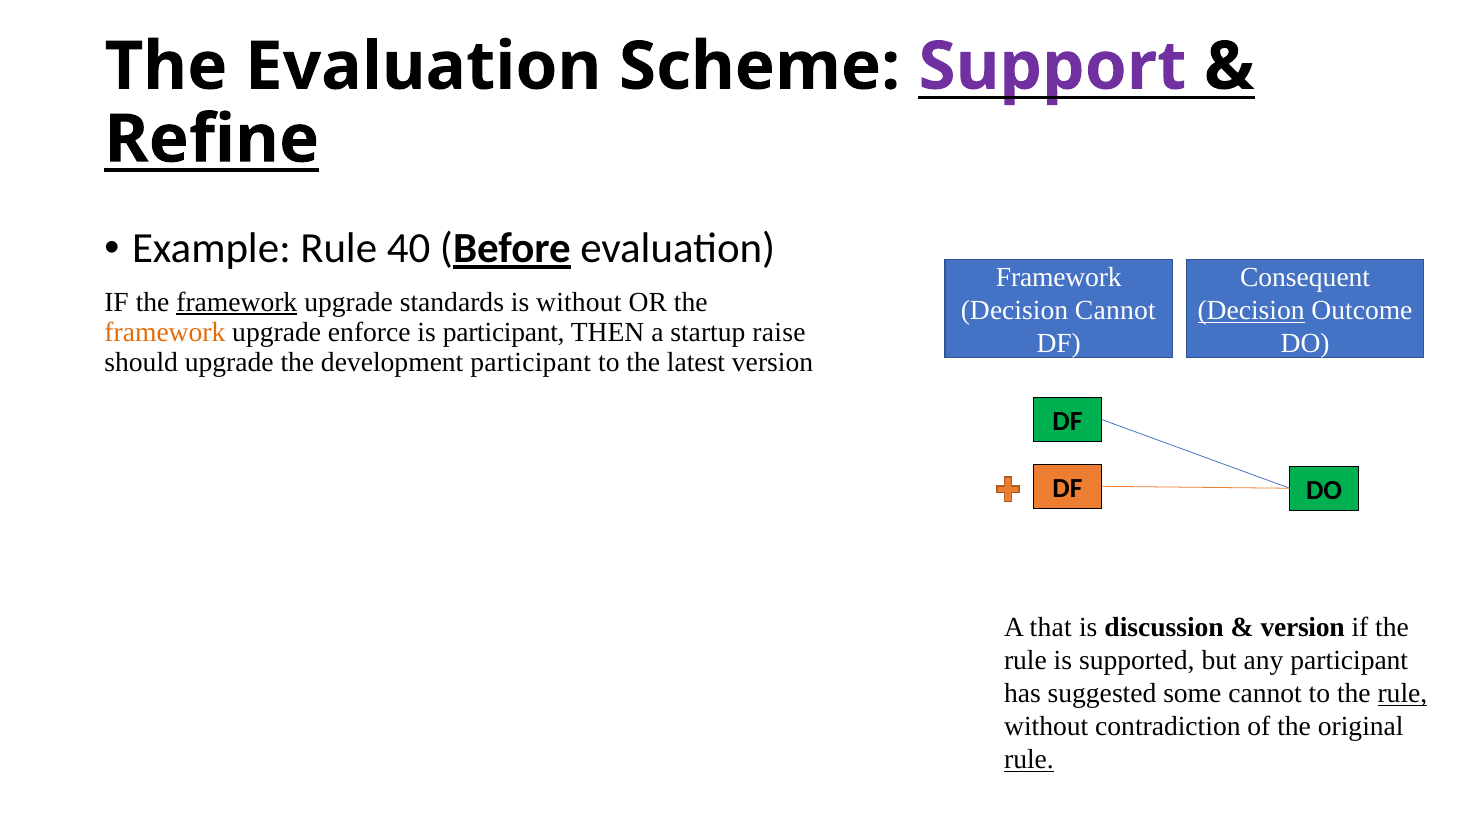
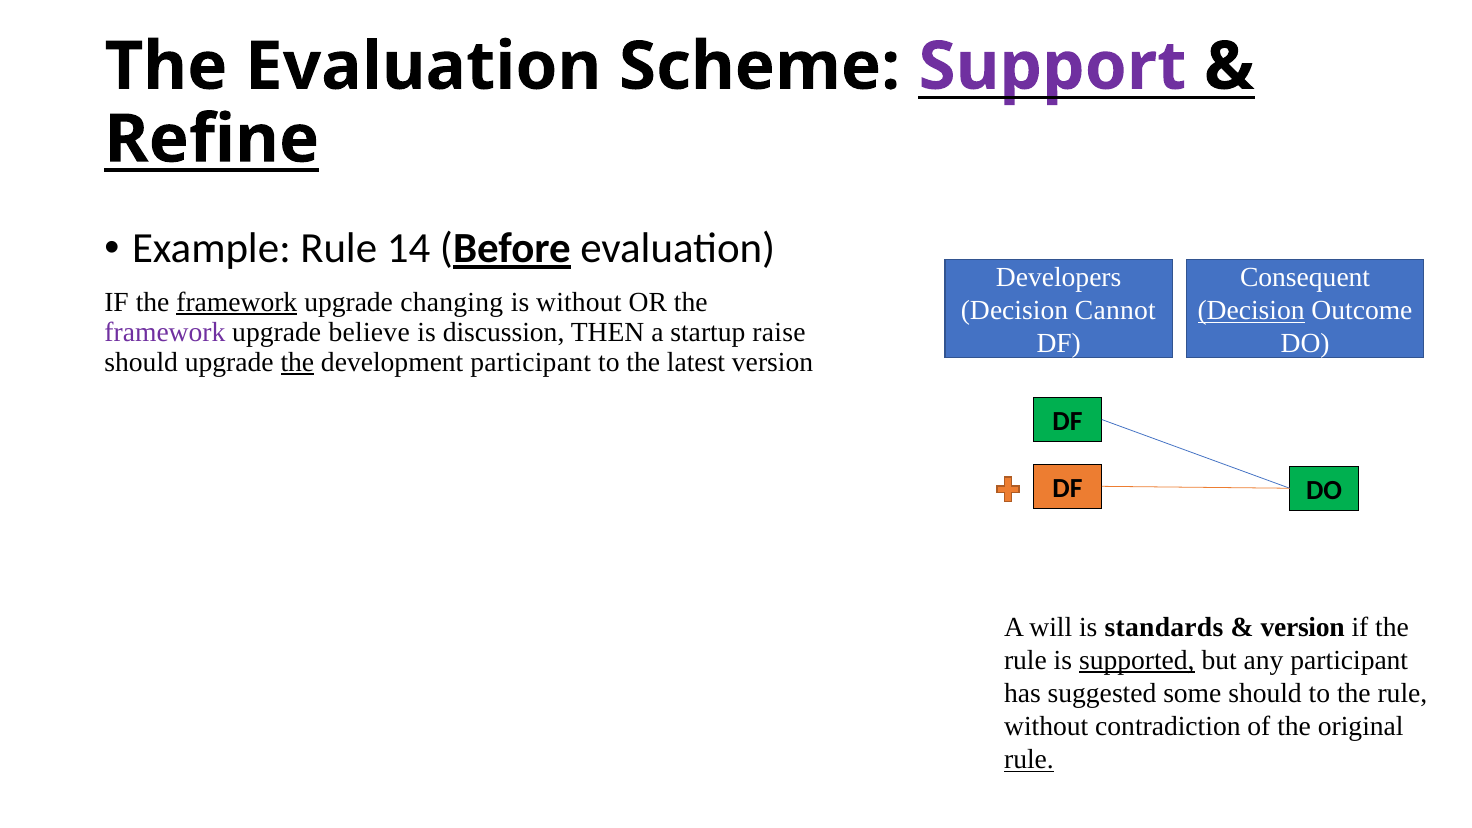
40: 40 -> 14 (409, 249)
Framework: Framework -> Developers (1059, 277)
standards: standards -> changing (452, 302)
framework colour: orange -> purple (165, 332)
enforce: enforce -> believe (369, 332)
is participant: participant -> discussion (504, 332)
the underline: none -> present (297, 362)
that: that -> will (1051, 627)
discussion: discussion -> standards (1164, 627)
supported underline: none -> present (1137, 660)
some cannot: cannot -> should (1265, 694)
rule underline: present -> none (1402, 694)
